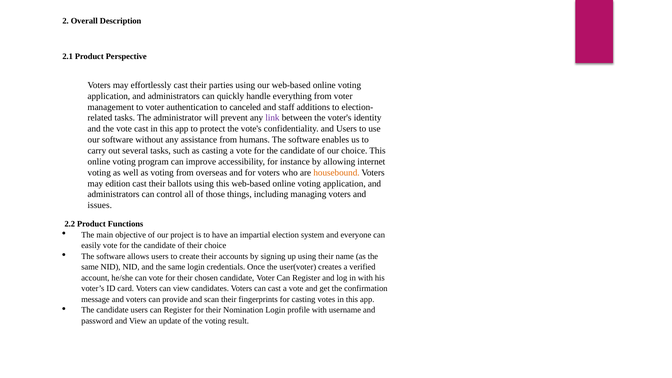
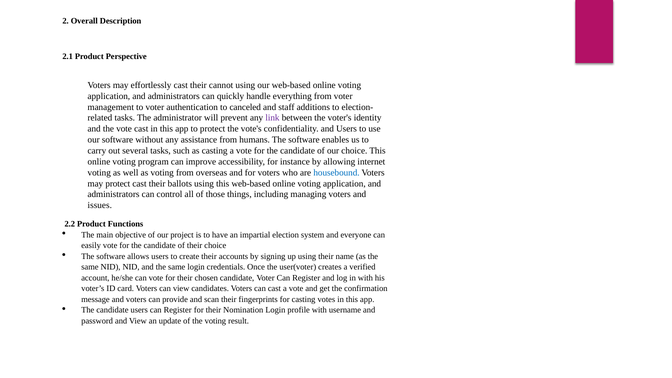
parties: parties -> cannot (221, 85)
housebound colour: orange -> blue (336, 173)
may edition: edition -> protect (118, 184)
